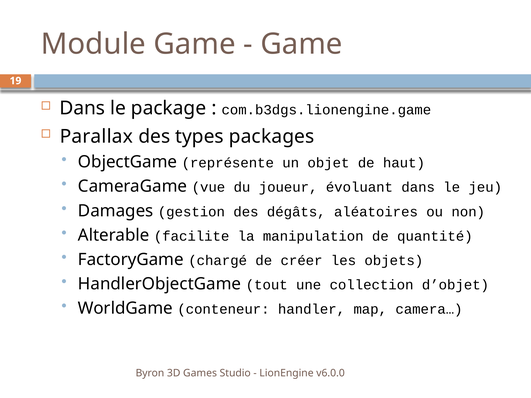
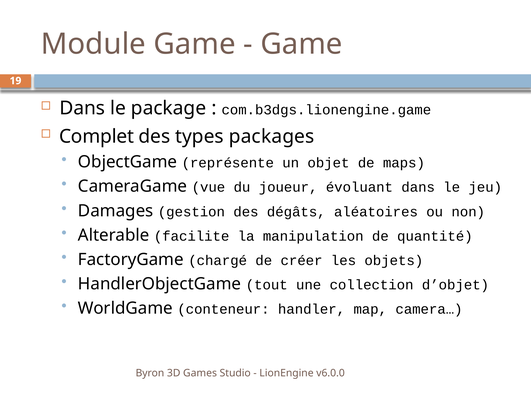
Parallax: Parallax -> Complet (97, 137)
haut: haut -> maps (404, 163)
